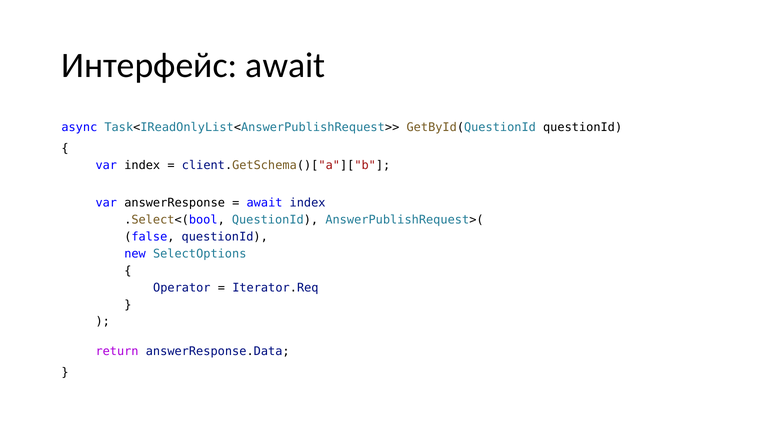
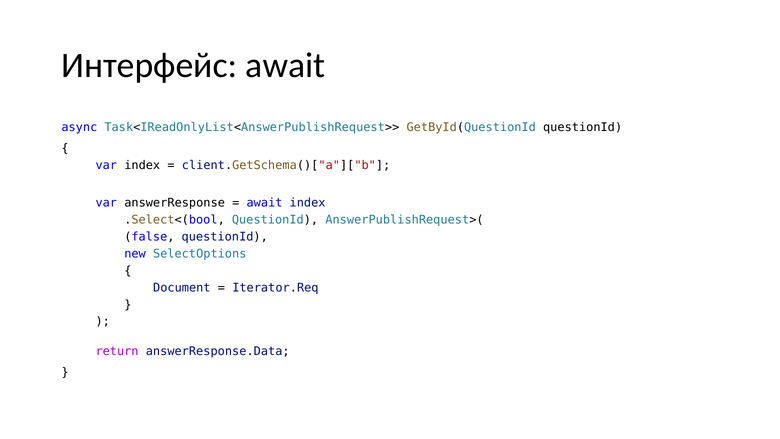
Operator: Operator -> Document (182, 288)
